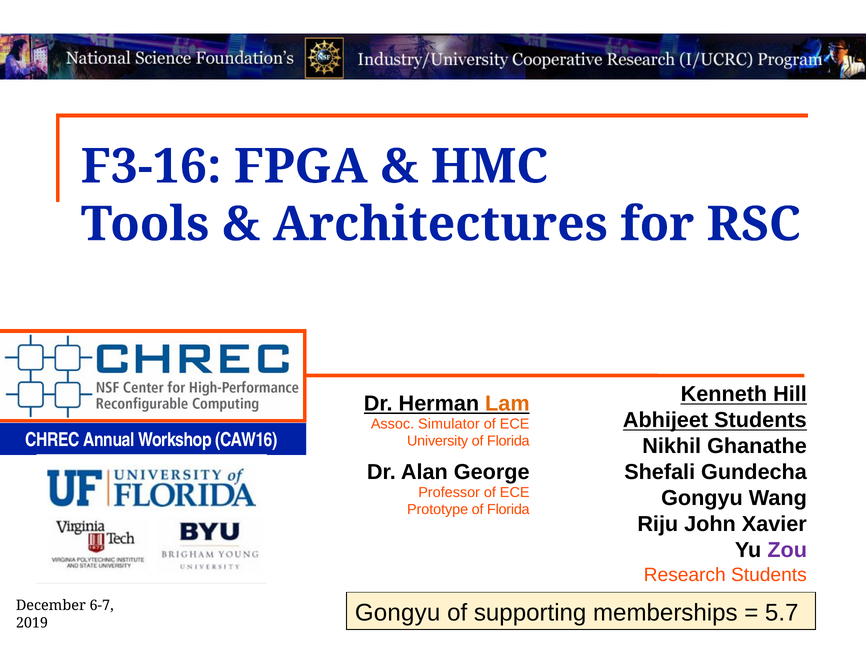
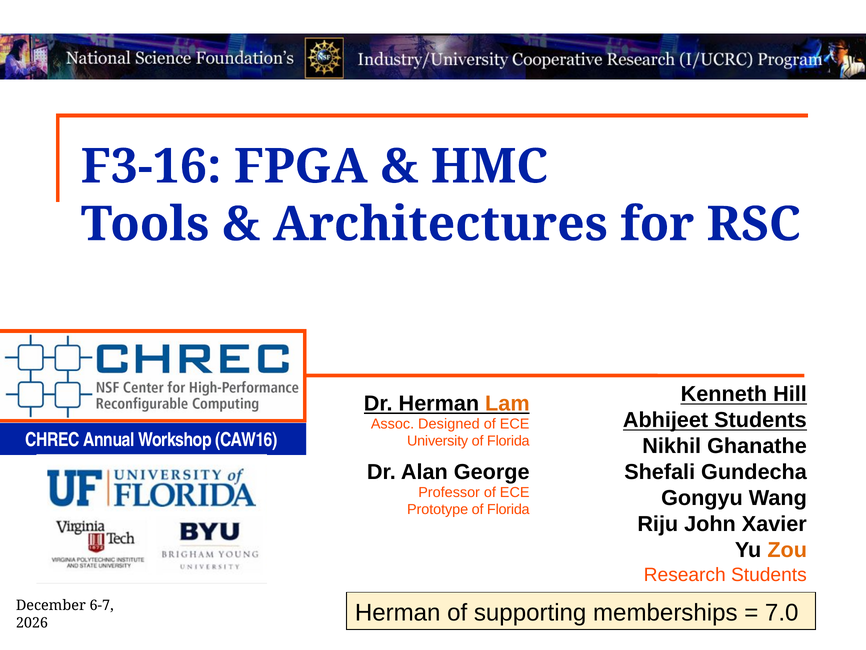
Simulator: Simulator -> Designed (449, 424)
Zou colour: purple -> orange (787, 550)
Gongyu: Gongyu -> Herman (398, 612)
5.7: 5.7 -> 7.0 (782, 612)
2019: 2019 -> 2026 (32, 623)
